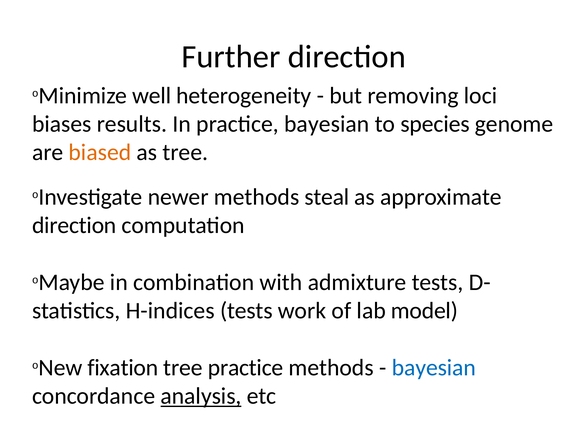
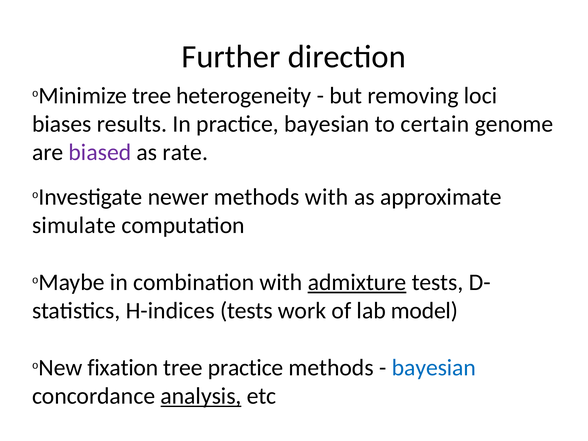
Minimize well: well -> tree (152, 96)
species: species -> certain (435, 124)
biased colour: orange -> purple (100, 152)
as tree: tree -> rate (185, 152)
methods steal: steal -> with (327, 197)
direction: direction -> simulate (74, 225)
admixture underline: none -> present (357, 282)
